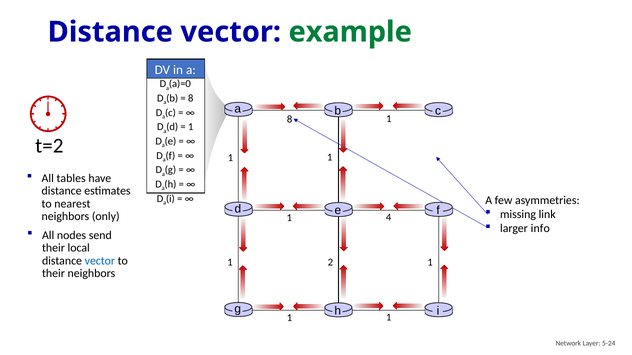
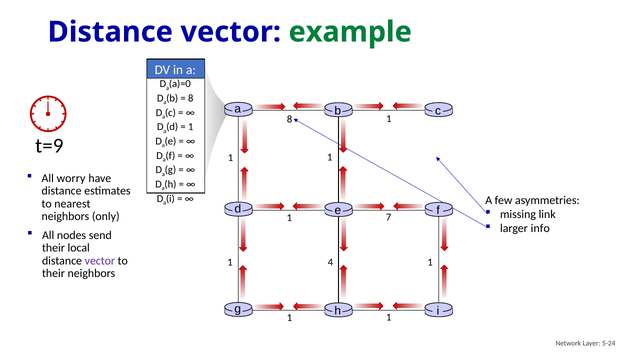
t=2: t=2 -> t=9 (49, 146)
tables: tables -> worry (71, 178)
4: 4 -> 7 (389, 218)
vector colour: blue -> purple (100, 261)
2: 2 -> 4 (330, 263)
